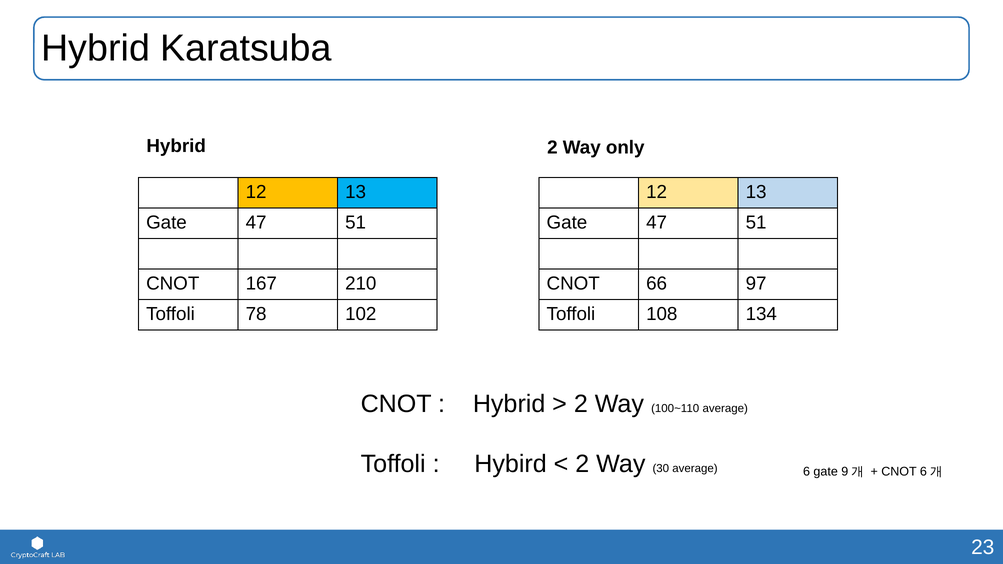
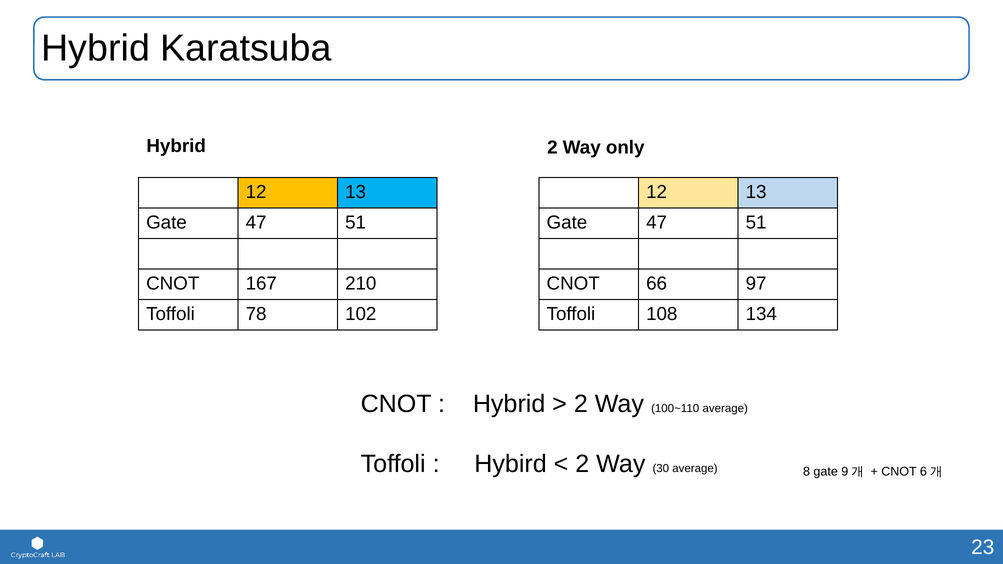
6: 6 -> 8 (807, 472)
